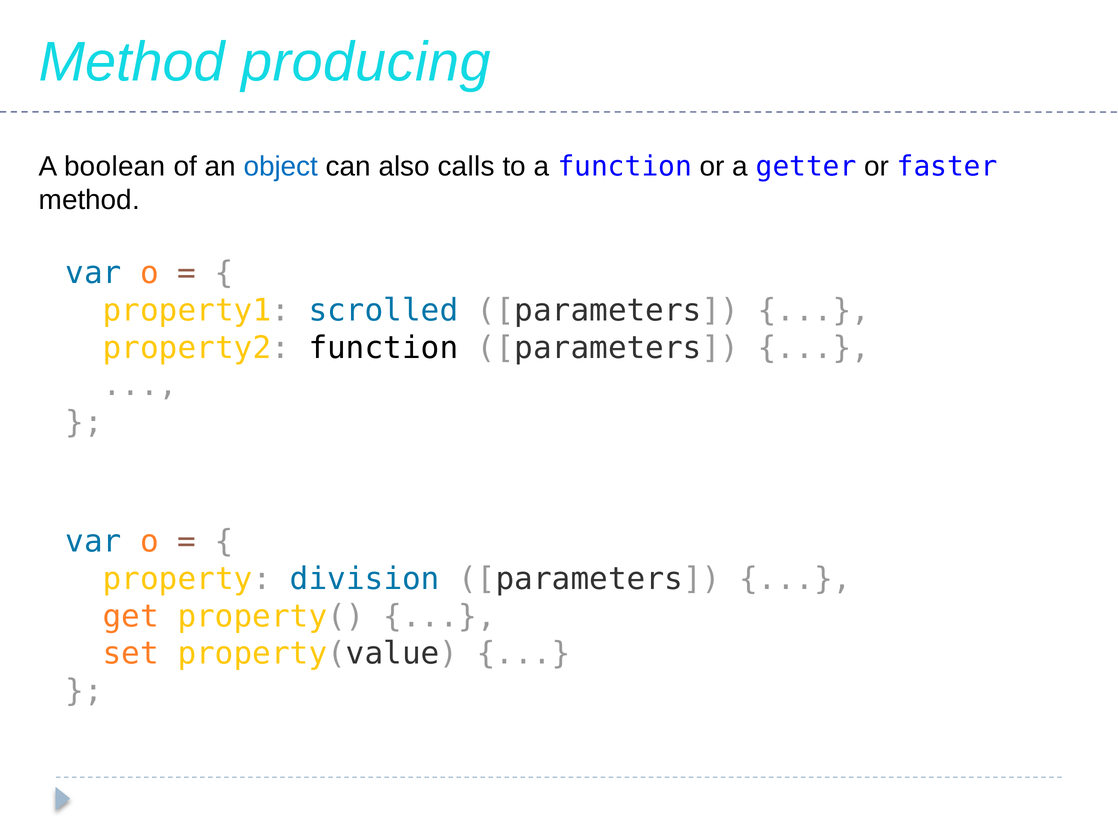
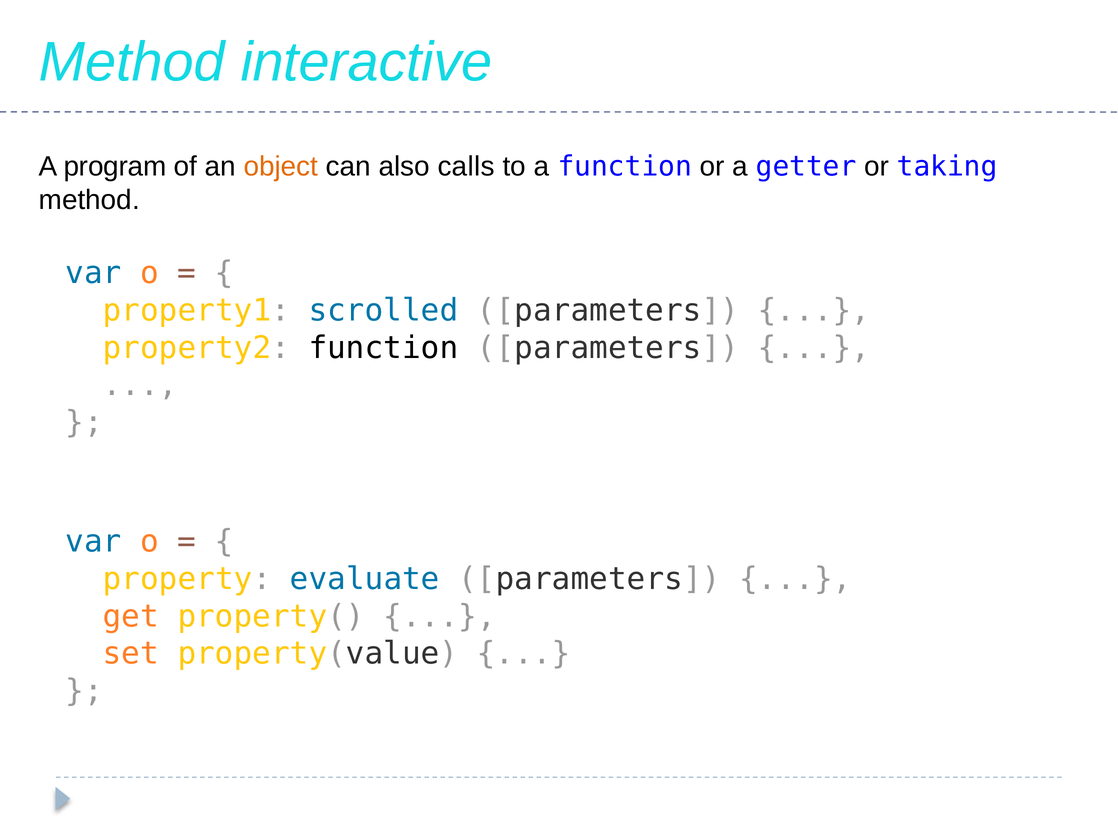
producing: producing -> interactive (366, 62)
boolean: boolean -> program (115, 166)
object colour: blue -> orange (281, 166)
faster: faster -> taking (947, 166)
division: division -> evaluate (365, 579)
